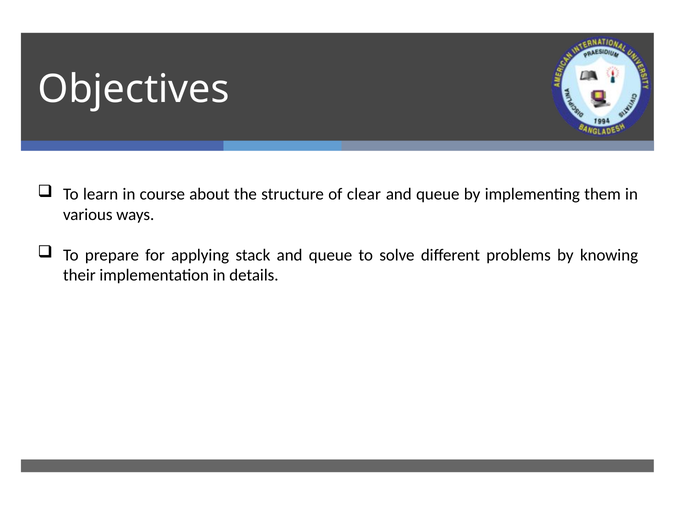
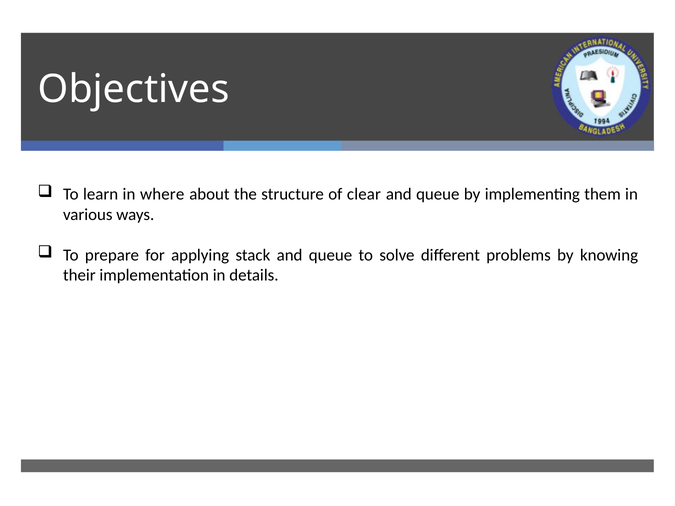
course: course -> where (162, 194)
